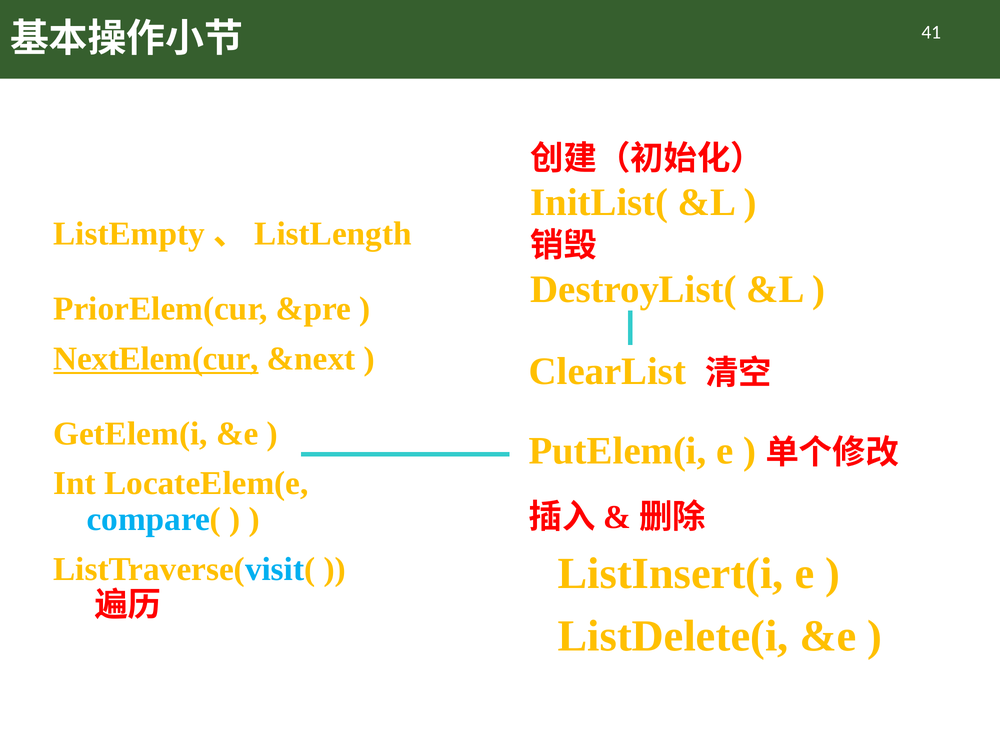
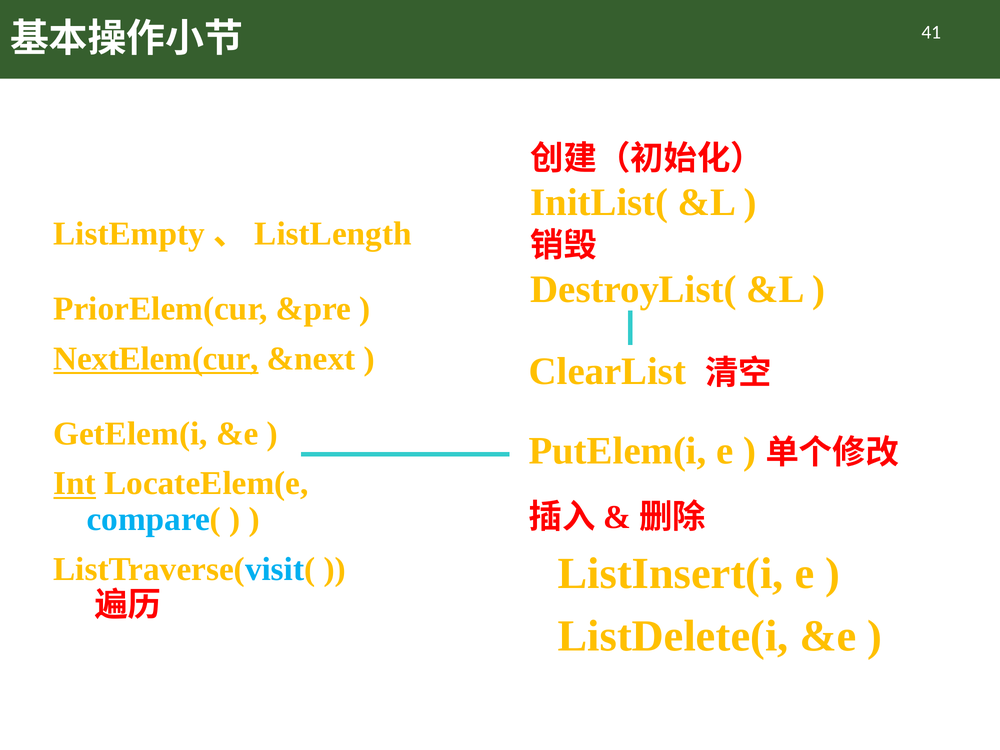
Int underline: none -> present (75, 483)
